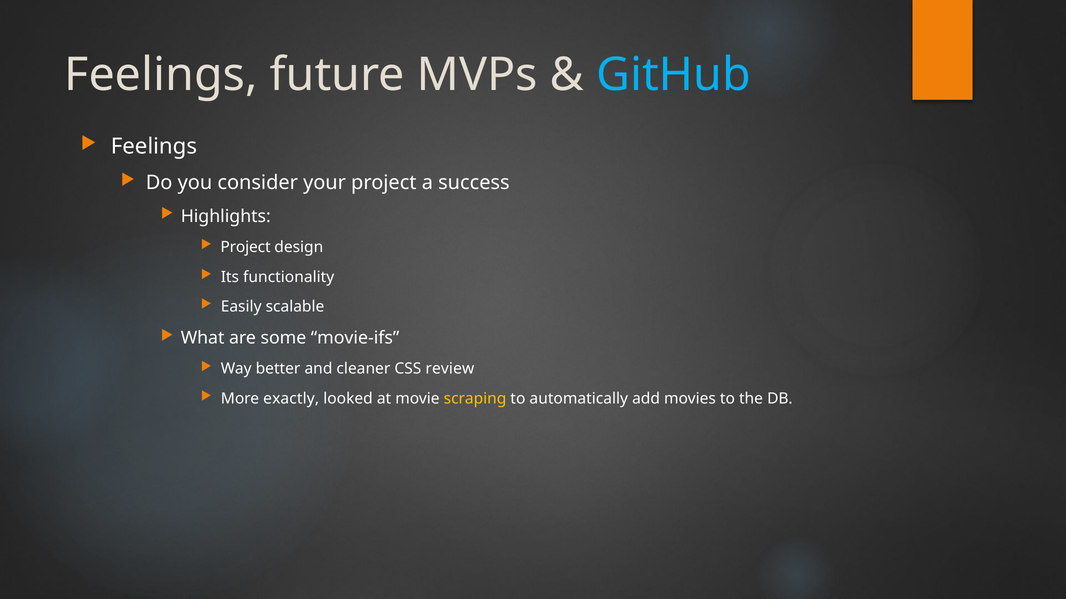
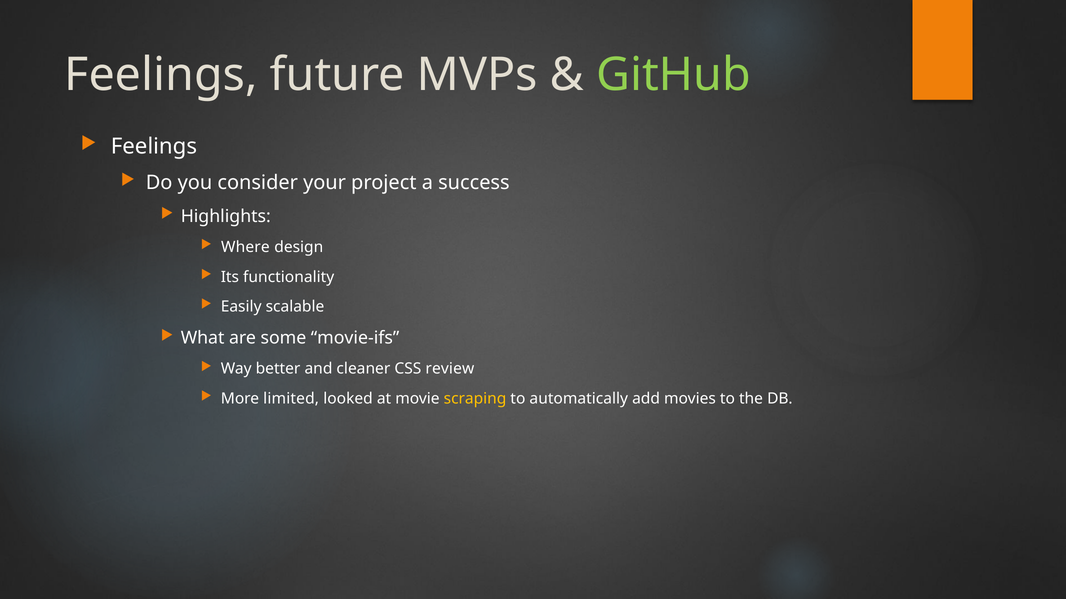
GitHub colour: light blue -> light green (674, 75)
Project: Project -> Where (245, 247)
exactly: exactly -> limited (291, 399)
